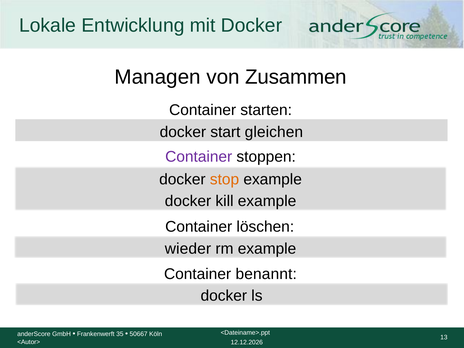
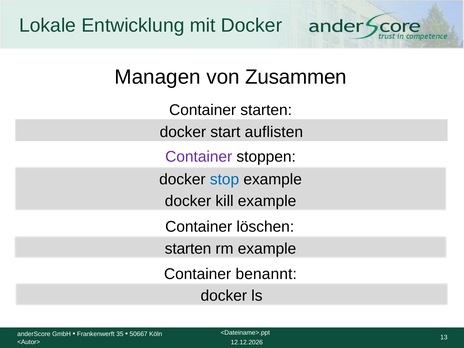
gleichen: gleichen -> auflisten (274, 132)
stop colour: orange -> blue (224, 179)
wieder: wieder -> starten (188, 249)
